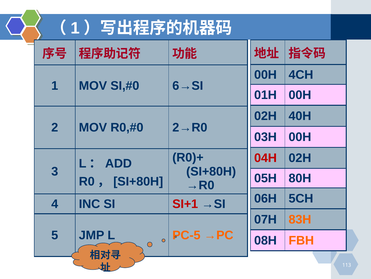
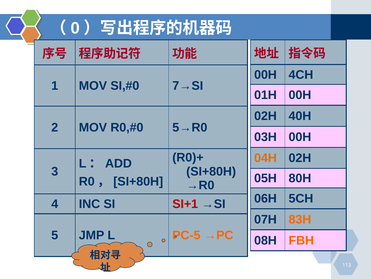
1: 1 -> 0 (75, 28)
6→SI: 6→SI -> 7→SI (188, 85)
2→R0: 2→R0 -> 5→R0 (190, 127)
04H colour: red -> orange (265, 158)
